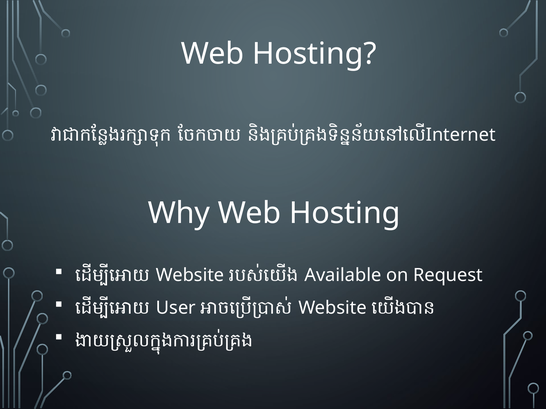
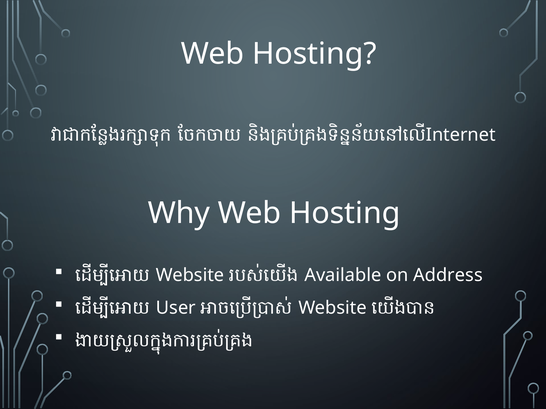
Request: Request -> Address (448, 276)
